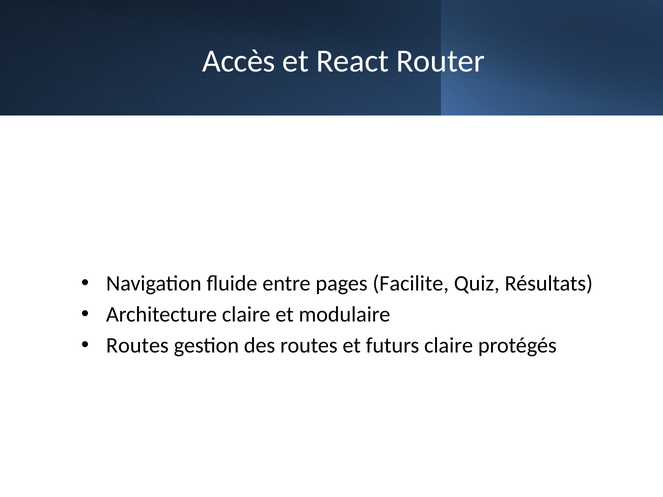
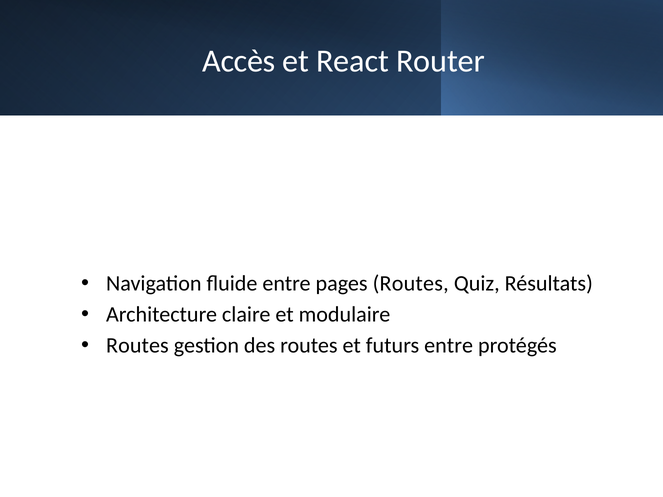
pages Facilite: Facilite -> Routes (411, 284)
futurs claire: claire -> entre (449, 346)
